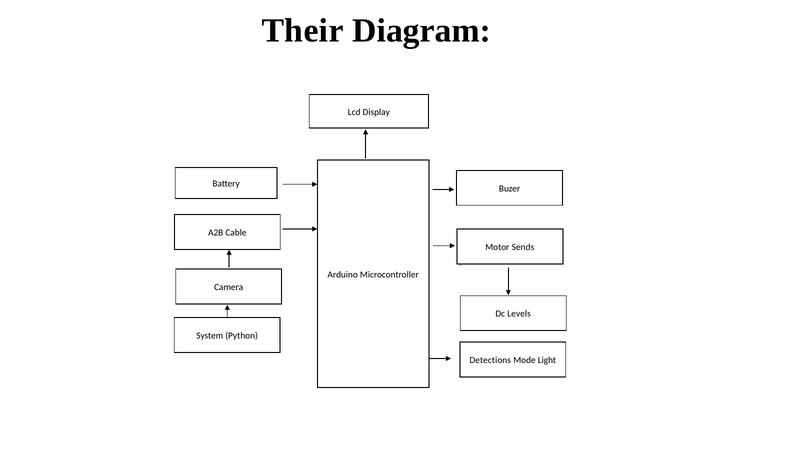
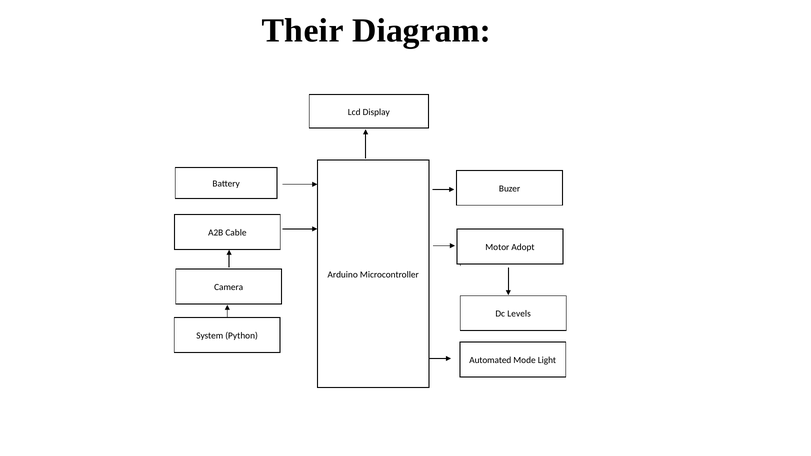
Sends: Sends -> Adopt (523, 247)
Detections: Detections -> Automated (490, 360)
